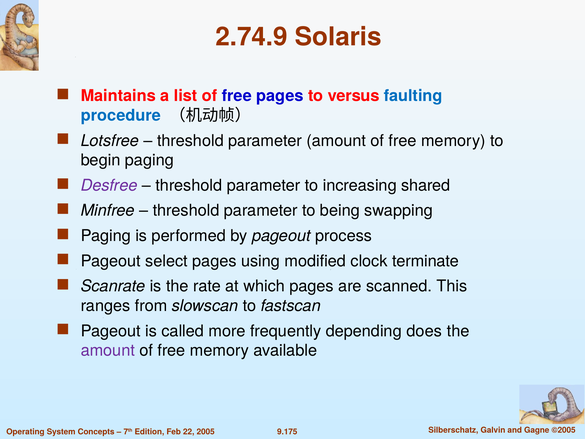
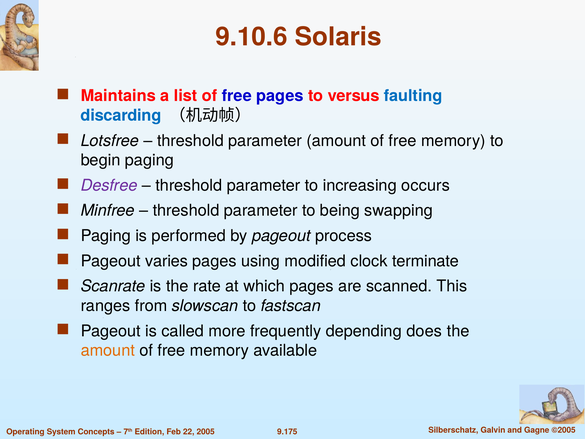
2.74.9: 2.74.9 -> 9.10.6 (252, 37)
procedure: procedure -> discarding (121, 115)
shared: shared -> occurs (426, 185)
select: select -> varies (167, 261)
amount colour: purple -> orange (108, 350)
